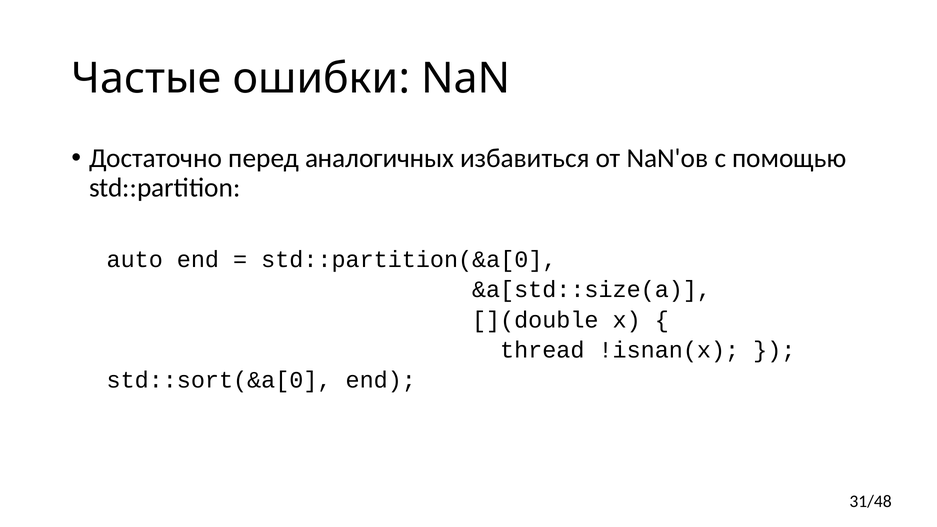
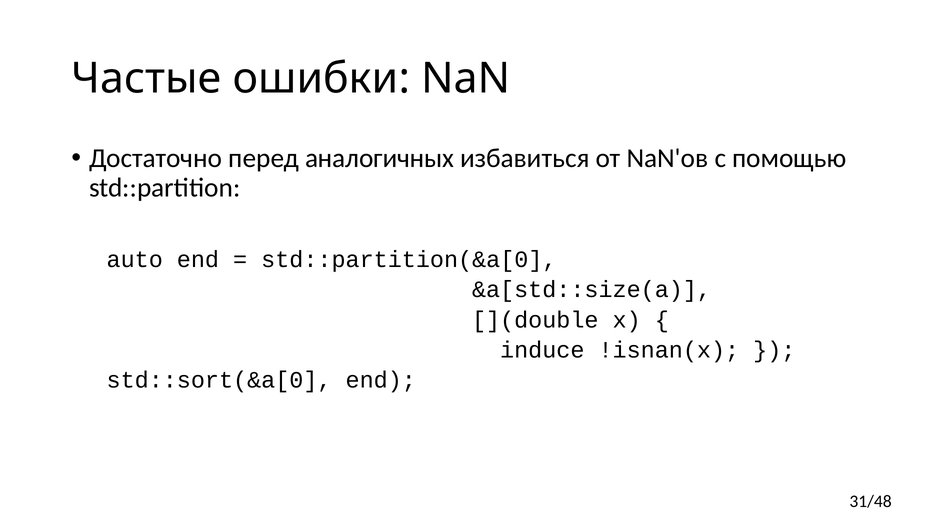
thread: thread -> induce (542, 350)
